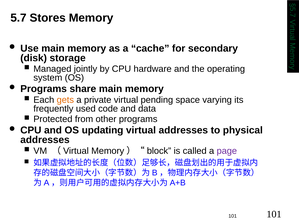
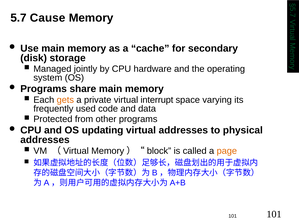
Stores: Stores -> Cause (48, 18)
pending: pending -> interrupt (157, 100)
page colour: purple -> orange (227, 151)
